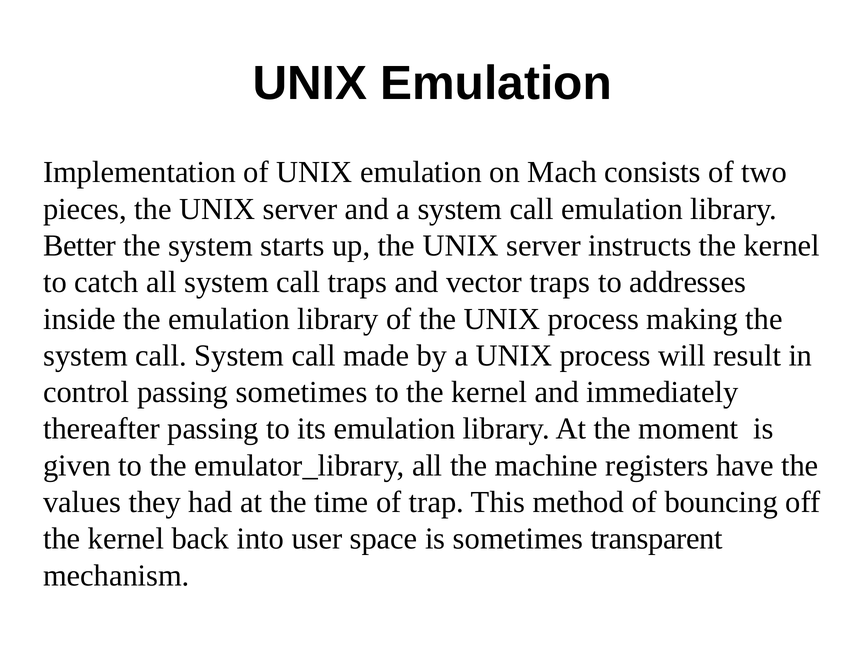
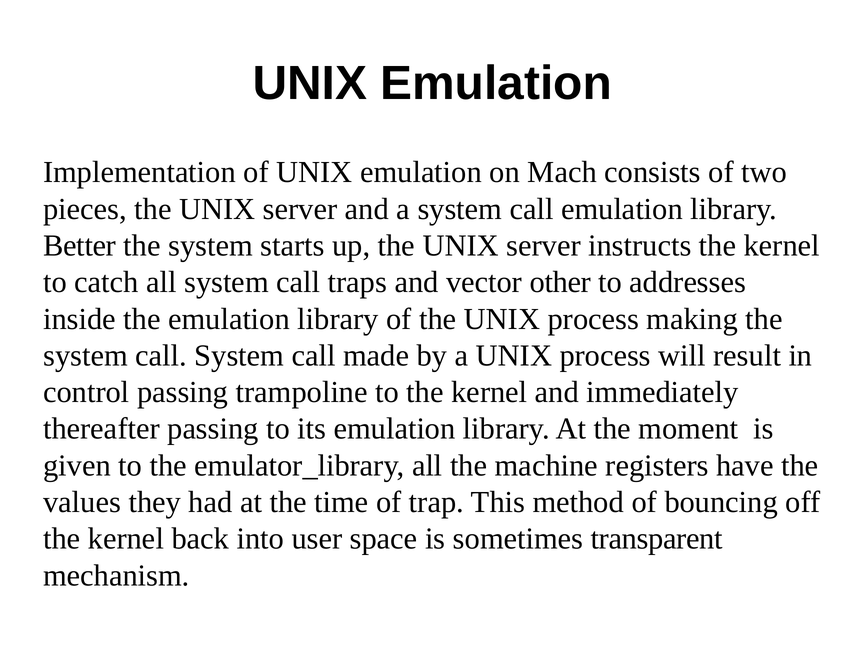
vector traps: traps -> other (560, 282)
passing sometimes: sometimes -> trampoline (302, 392)
